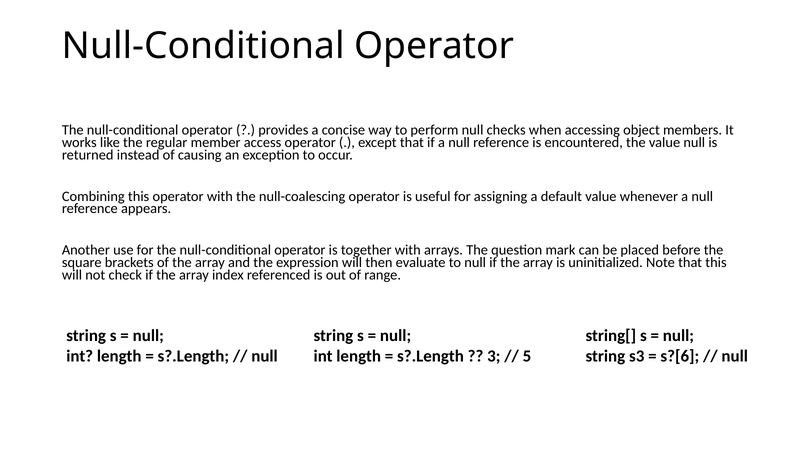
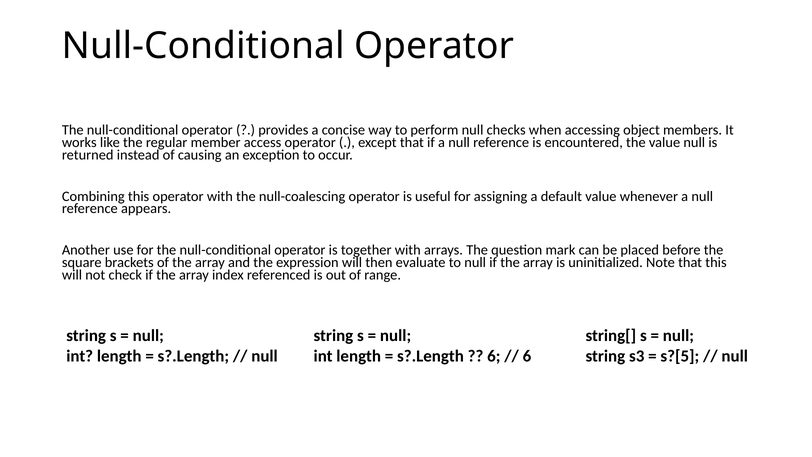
3: 3 -> 6 (494, 356)
5: 5 -> 6 (527, 356)
s?[6: s?[6 -> s?[5 (680, 356)
